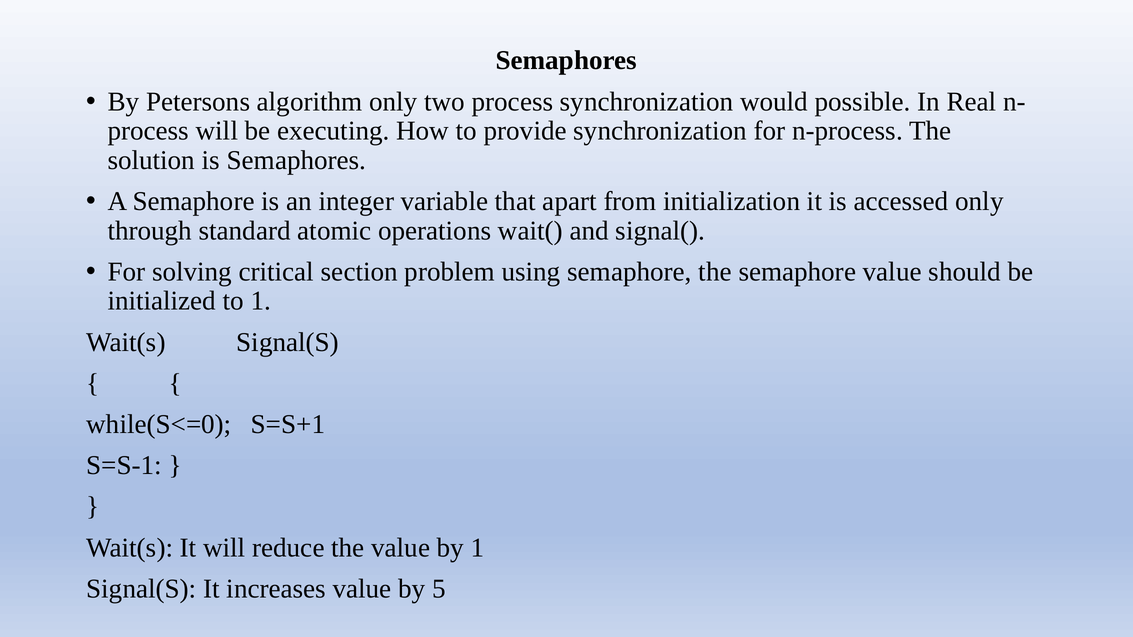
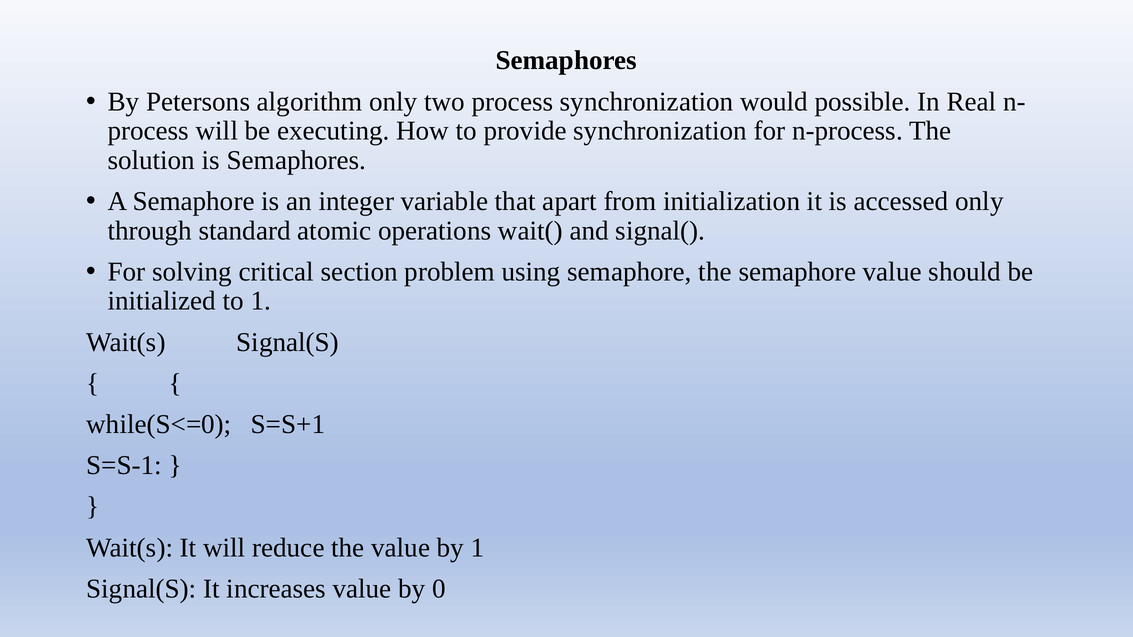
5: 5 -> 0 (439, 589)
